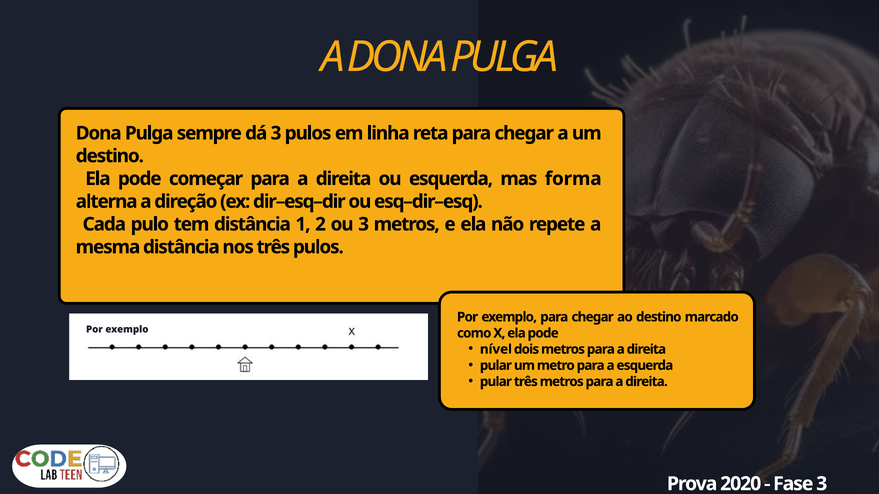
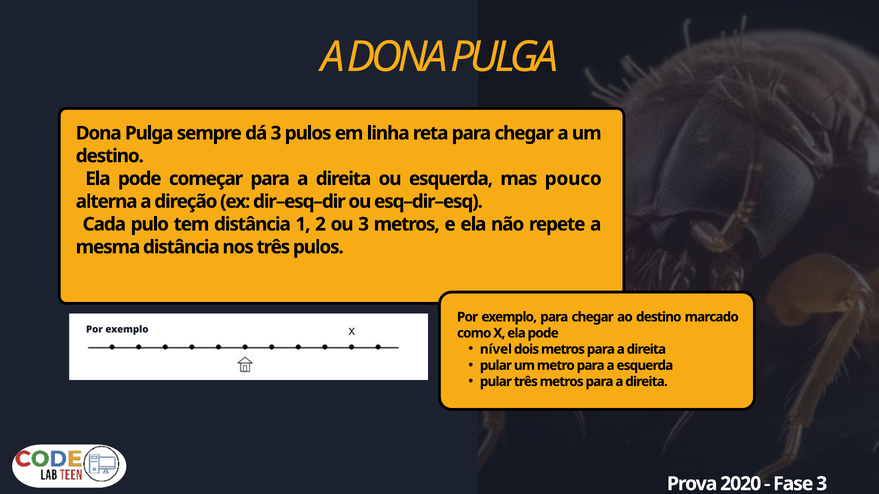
forma: forma -> pouco (573, 179)
